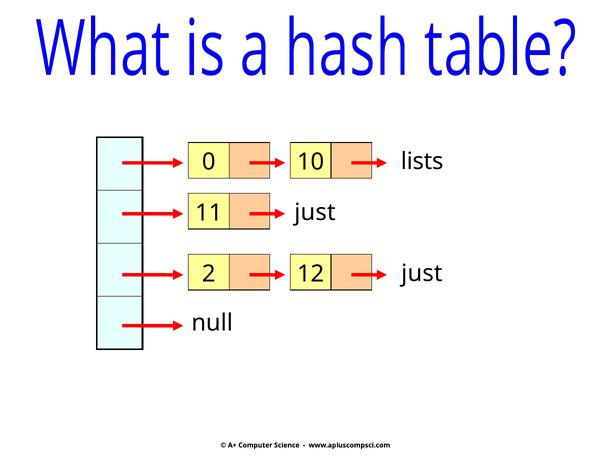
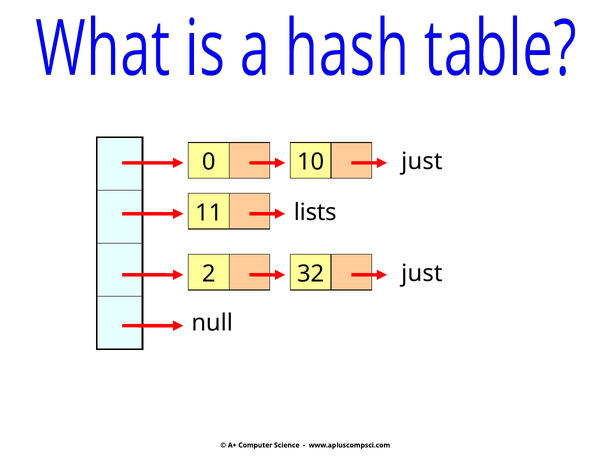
10 lists: lists -> just (422, 161)
11 just: just -> lists (315, 212)
12: 12 -> 32 (311, 274)
